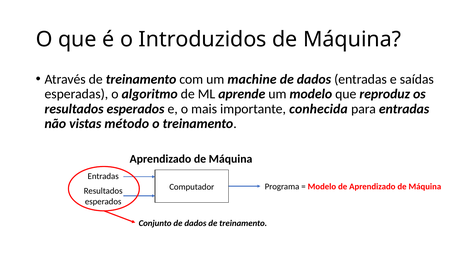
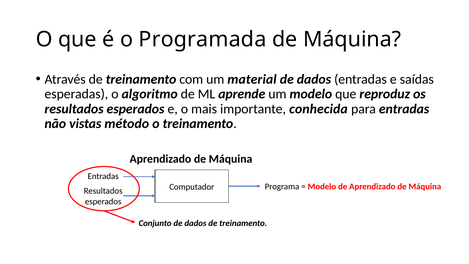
Introduzidos: Introduzidos -> Programada (202, 39)
machine: machine -> material (252, 79)
